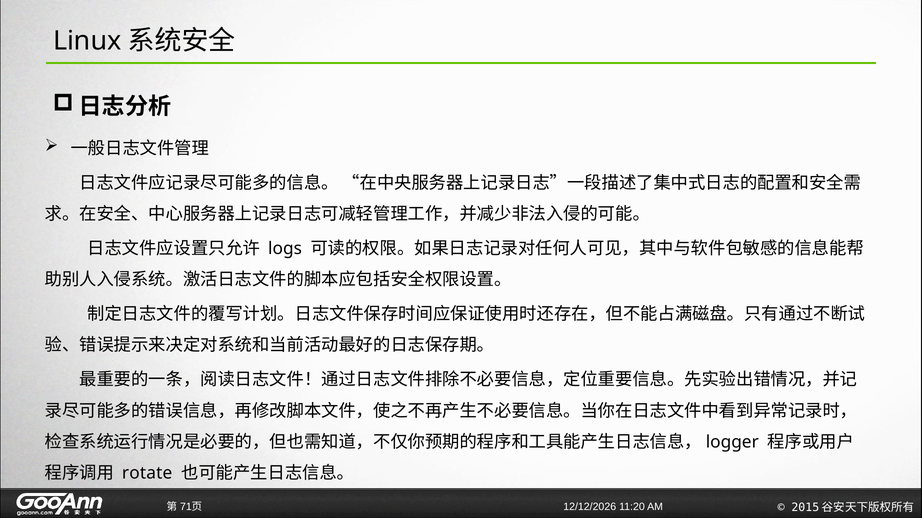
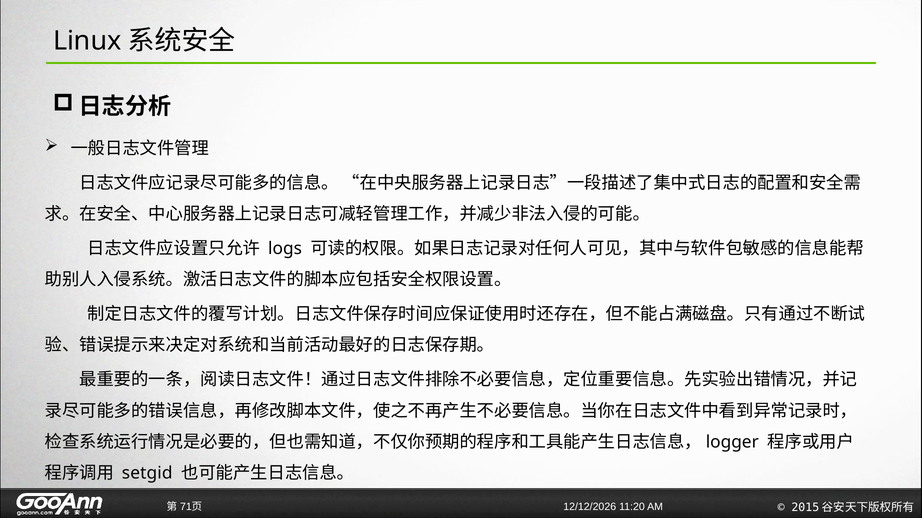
rotate: rotate -> setgid (147, 474)
